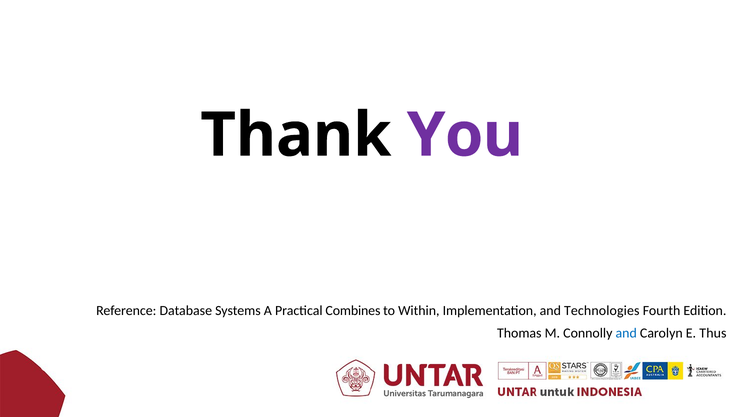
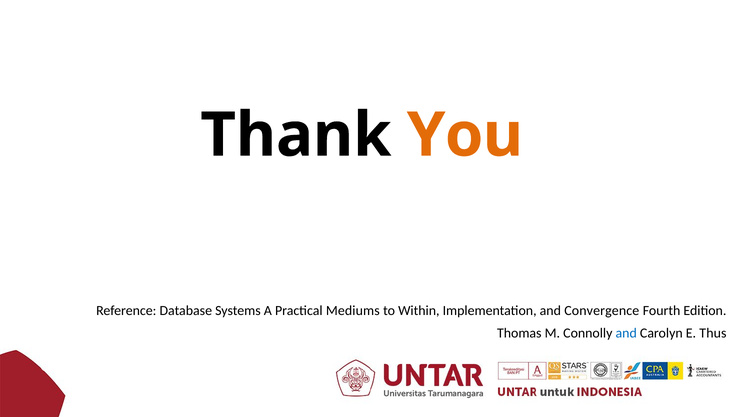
You colour: purple -> orange (465, 135)
Combines: Combines -> Mediums (353, 310)
Technologies: Technologies -> Convergence (602, 310)
